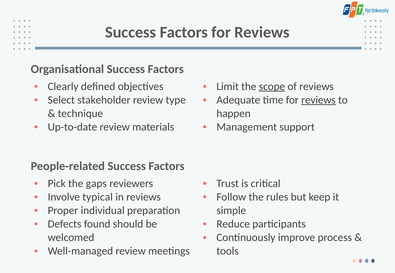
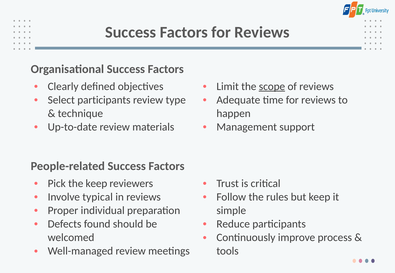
Select stakeholder: stakeholder -> participants (104, 100)
reviews underline: present -> none (318, 100)
the gaps: gaps -> keep (96, 184)
